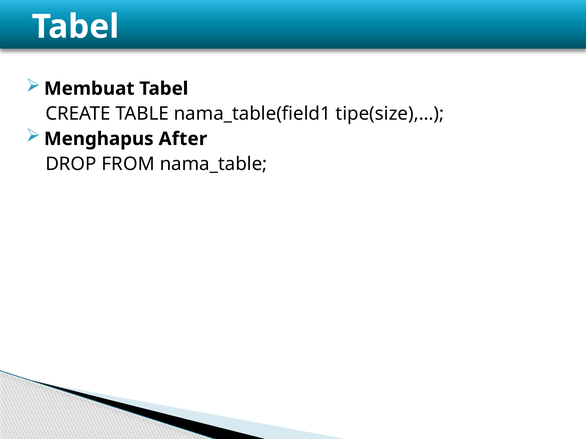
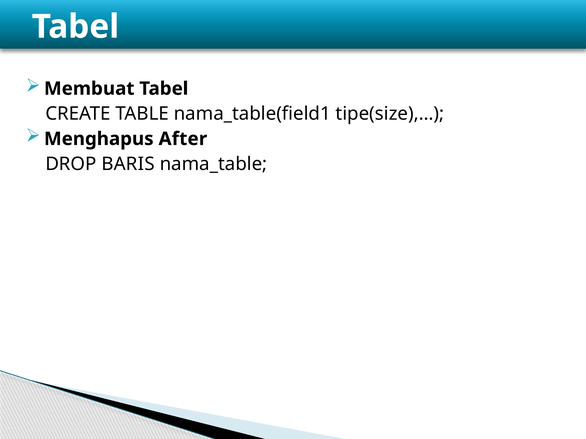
FROM: FROM -> BARIS (128, 164)
